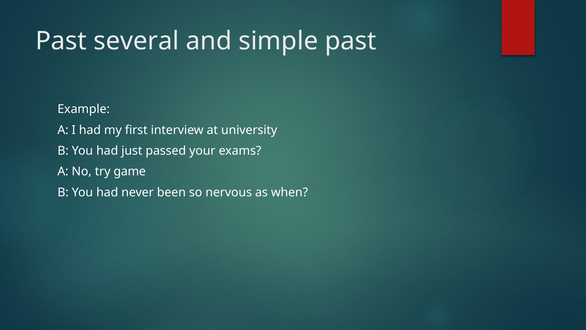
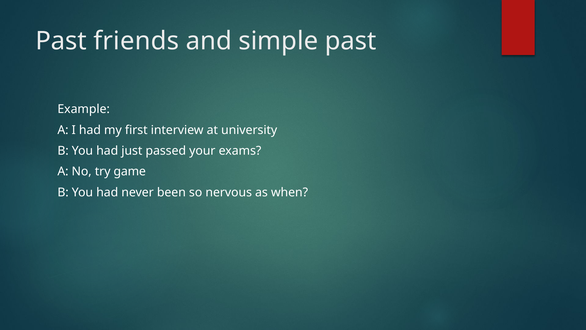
several: several -> friends (136, 41)
